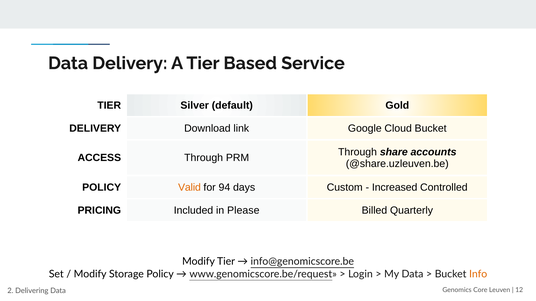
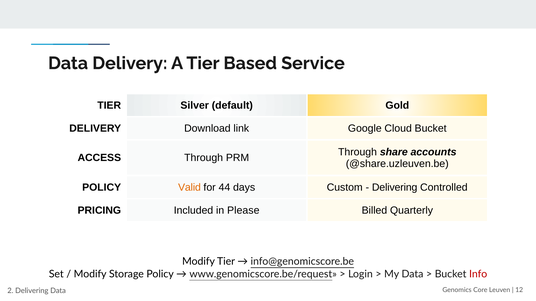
94: 94 -> 44 (224, 188)
Increased: Increased -> Delivering (395, 188)
Info colour: orange -> red (478, 274)
